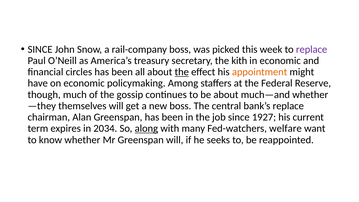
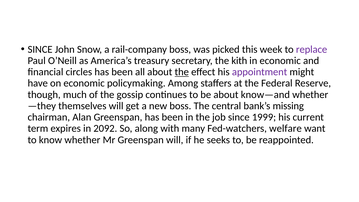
appointment colour: orange -> purple (260, 72)
much—and: much—and -> know—and (265, 95)
bank’s replace: replace -> missing (288, 106)
1927: 1927 -> 1999 (264, 117)
2034: 2034 -> 2092 (105, 128)
along underline: present -> none (146, 128)
